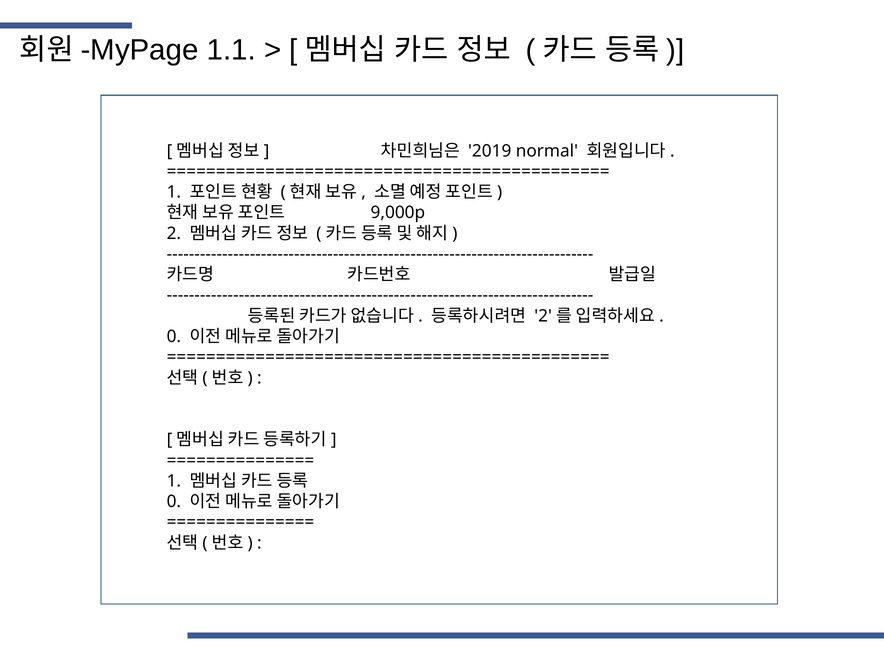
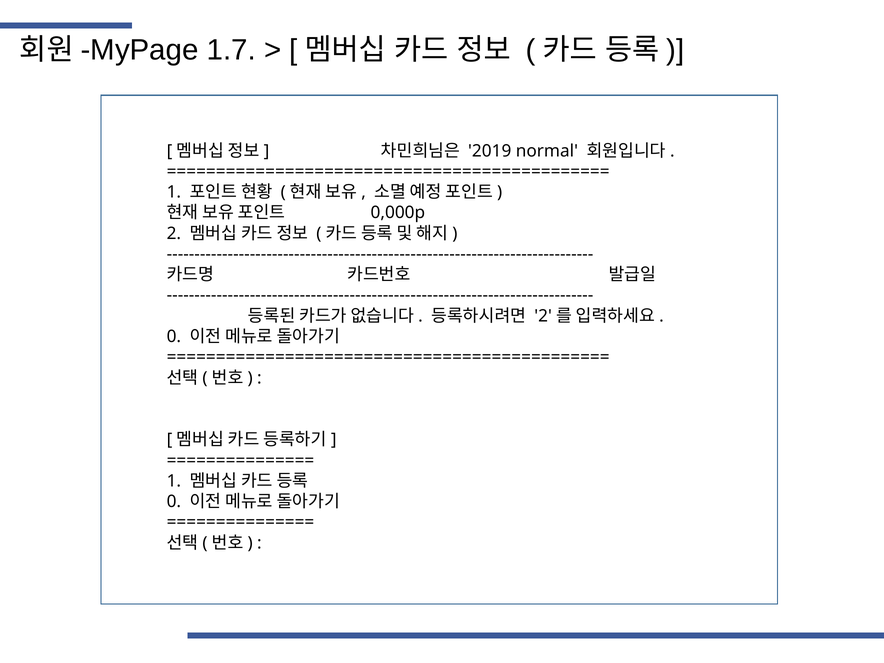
1.1: 1.1 -> 1.7 (231, 50)
9,000p: 9,000p -> 0,000p (398, 213)
